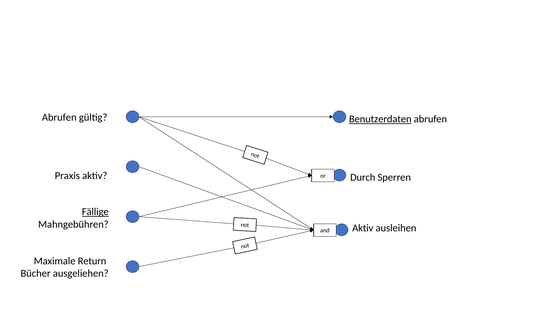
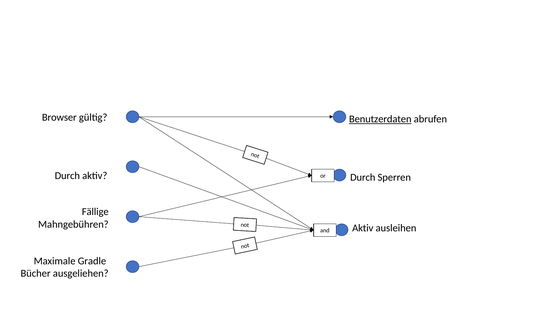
Abrufen: Abrufen -> Browser (59, 117)
Praxis: Praxis -> Durch (67, 176)
Fällige underline: present -> none (95, 212)
Return: Return -> Gradle (92, 261)
